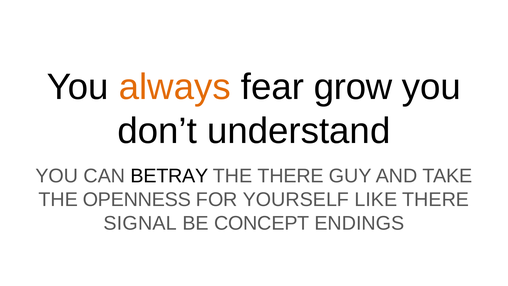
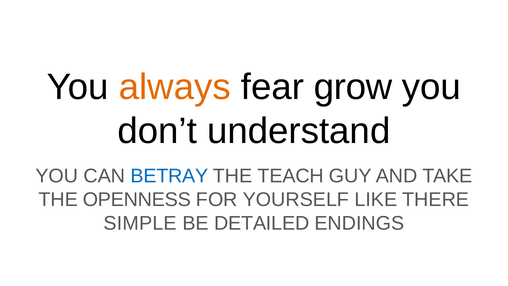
BETRAY colour: black -> blue (169, 176)
THE THERE: THERE -> TEACH (291, 176)
SIGNAL: SIGNAL -> SIMPLE (140, 223)
CONCEPT: CONCEPT -> DETAILED (262, 223)
